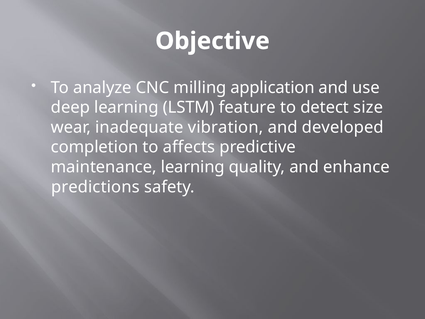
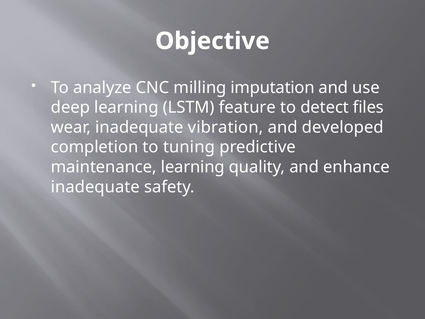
application: application -> imputation (273, 88)
size: size -> files (368, 107)
affects: affects -> tuning (189, 147)
predictions: predictions -> inadequate (95, 187)
